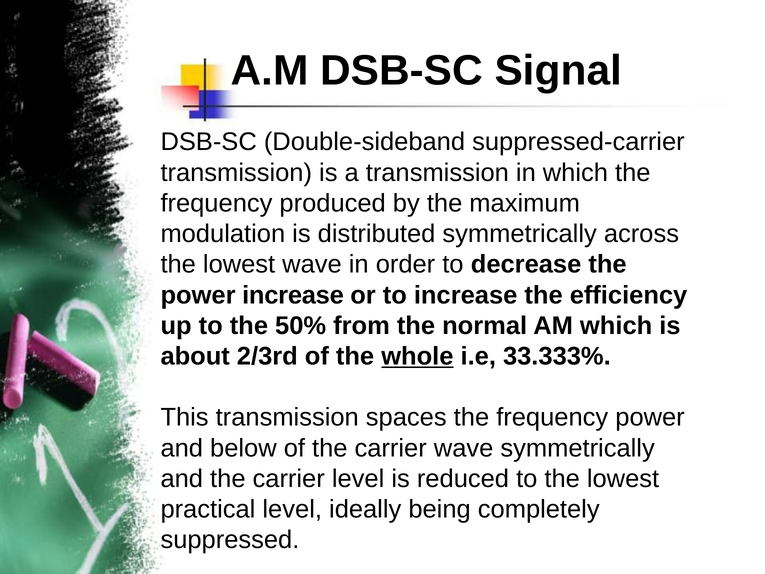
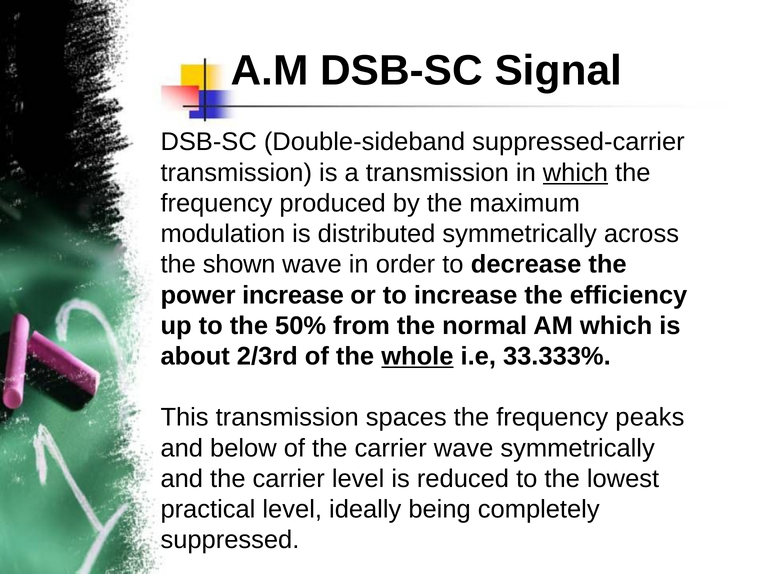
which underline: none -> present (575, 173)
lowest: lowest -> shown (239, 264)
frequency power: power -> peaks (650, 417)
